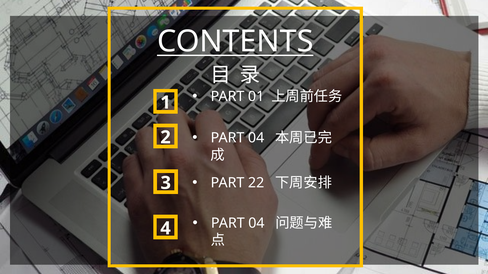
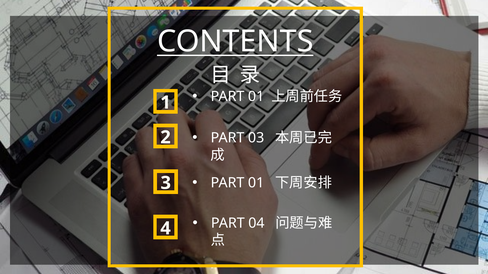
04: 04 -> 03 (256, 138)
22: 22 -> 01 (256, 183)
